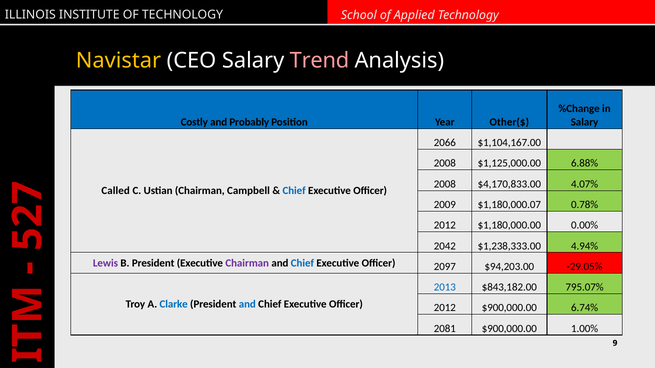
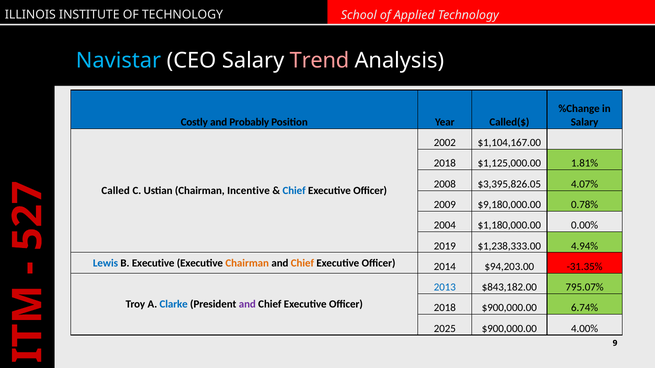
Navistar colour: yellow -> light blue (118, 61)
Other($: Other($ -> Called($ (509, 122)
2066: 2066 -> 2002 (445, 143)
2008: 2008 -> 2018 (445, 164)
6.88%: 6.88% -> 1.81% (585, 164)
$4,170,833.00: $4,170,833.00 -> $3,395,826.05 (509, 184)
Campbell: Campbell -> Incentive (248, 191)
$1,180,000.07: $1,180,000.07 -> $9,180,000.00 (509, 205)
2012: 2012 -> 2004 (445, 226)
2042: 2042 -> 2019 (445, 246)
Lewis colour: purple -> blue (105, 263)
B President: President -> Executive (153, 263)
Chairman colour: purple -> orange (247, 263)
Chief colour: blue -> orange (302, 263)
2097: 2097 -> 2014 (445, 267)
-29.05%: -29.05% -> -31.35% (585, 267)
and colour: blue -> purple (247, 305)
2012: 2012 -> 2018 (445, 308)
2081: 2081 -> 2025 (445, 329)
1.00%: 1.00% -> 4.00% (585, 329)
